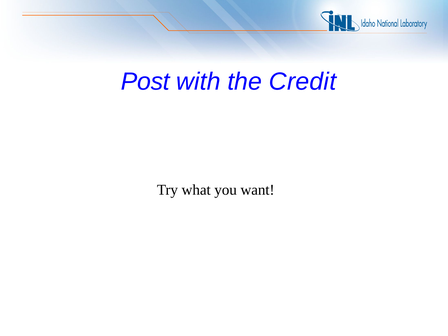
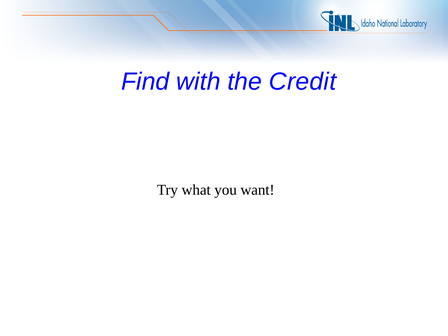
Post: Post -> Find (145, 82)
